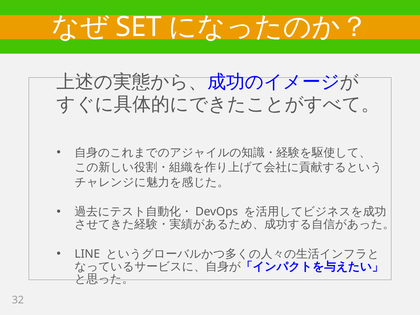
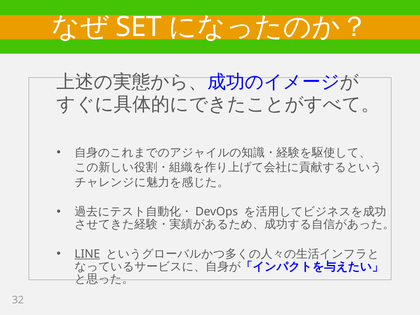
LINE underline: none -> present (87, 254)
